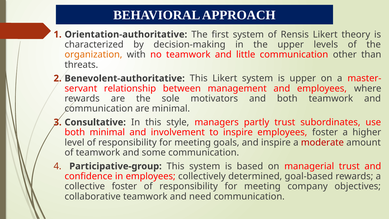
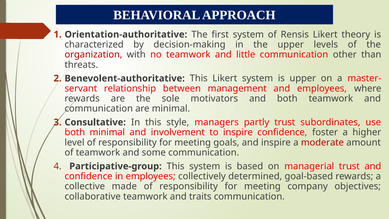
organization colour: orange -> red (93, 55)
inspire employees: employees -> confidence (282, 132)
collective foster: foster -> made (124, 186)
need: need -> traits (200, 196)
